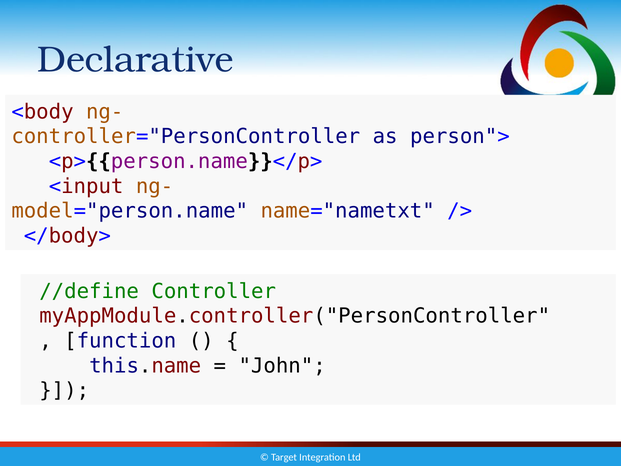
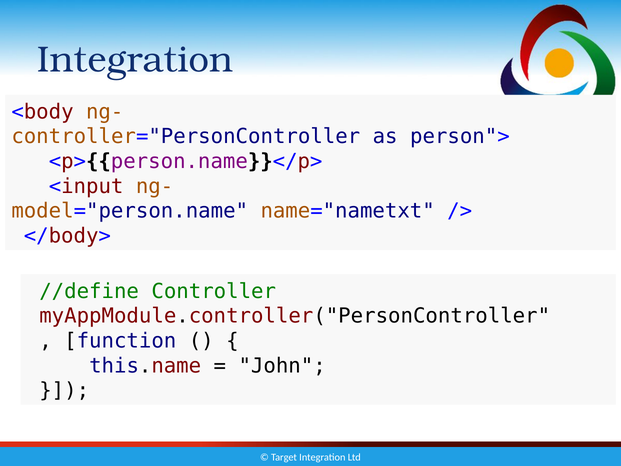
Declarative: Declarative -> Integration (135, 60)
